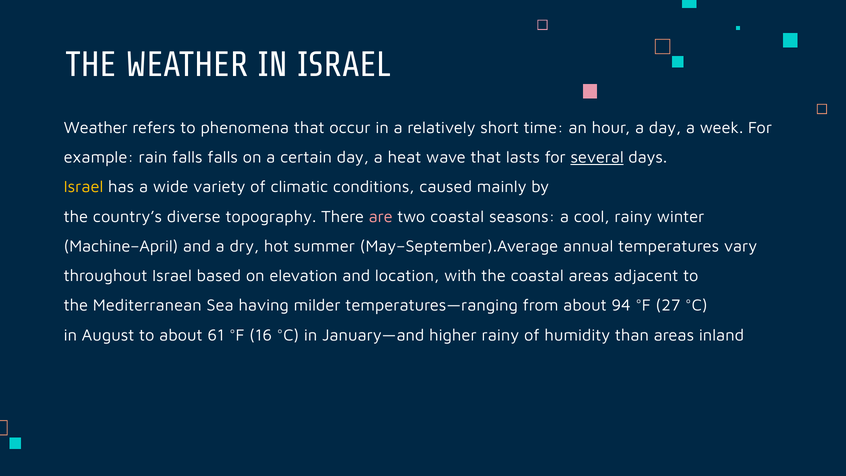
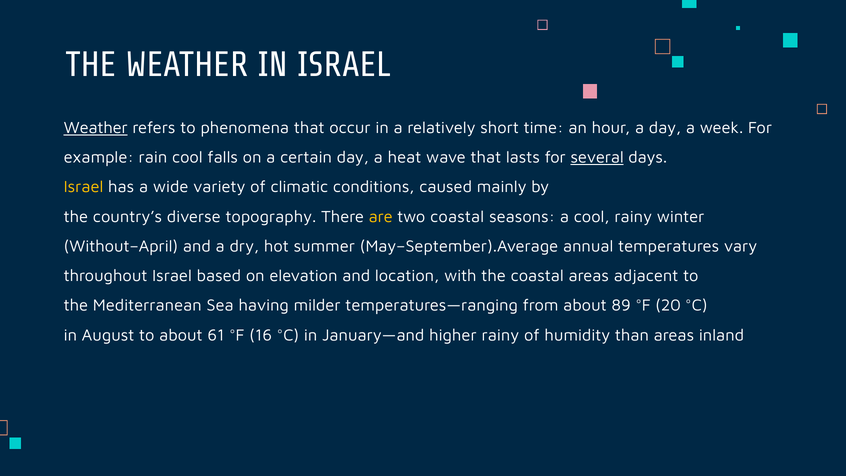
Weather underline: none -> present (96, 128)
rain falls: falls -> cool (187, 157)
are colour: pink -> yellow (381, 217)
Machine–April: Machine–April -> Without–April (121, 246)
94: 94 -> 89 (621, 305)
27: 27 -> 20 (668, 305)
